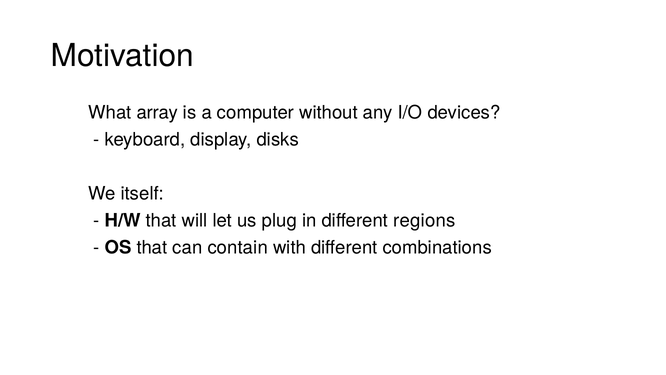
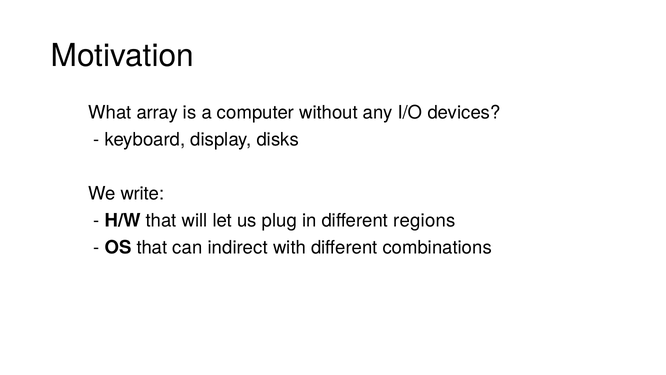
itself: itself -> write (142, 193)
contain: contain -> indirect (238, 247)
